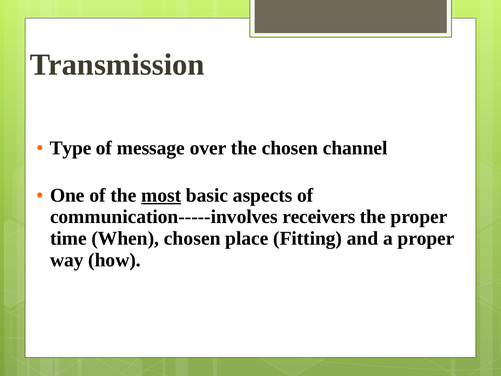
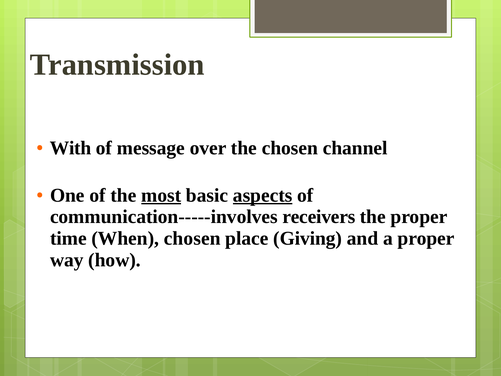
Type: Type -> With (71, 148)
aspects underline: none -> present (263, 195)
Fitting: Fitting -> Giving (308, 238)
